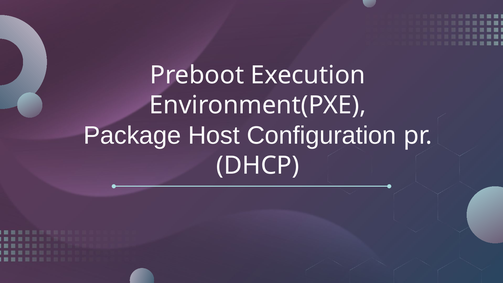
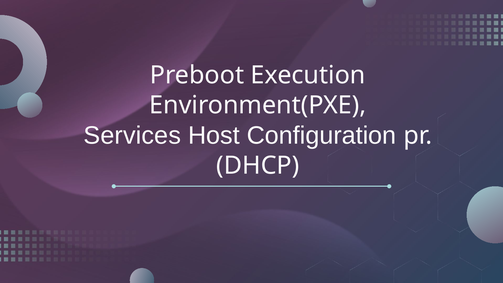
Package: Package -> Services (132, 135)
